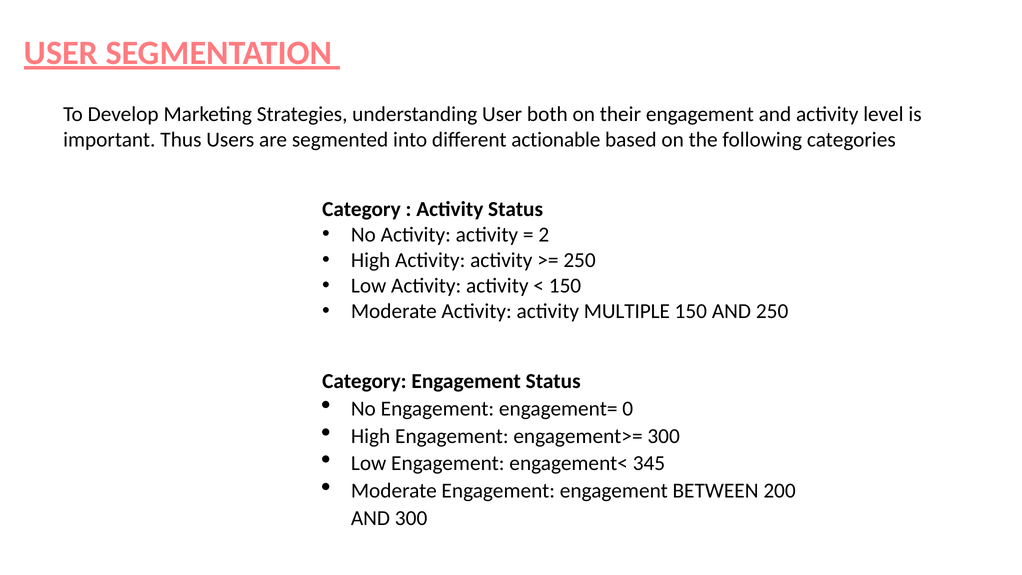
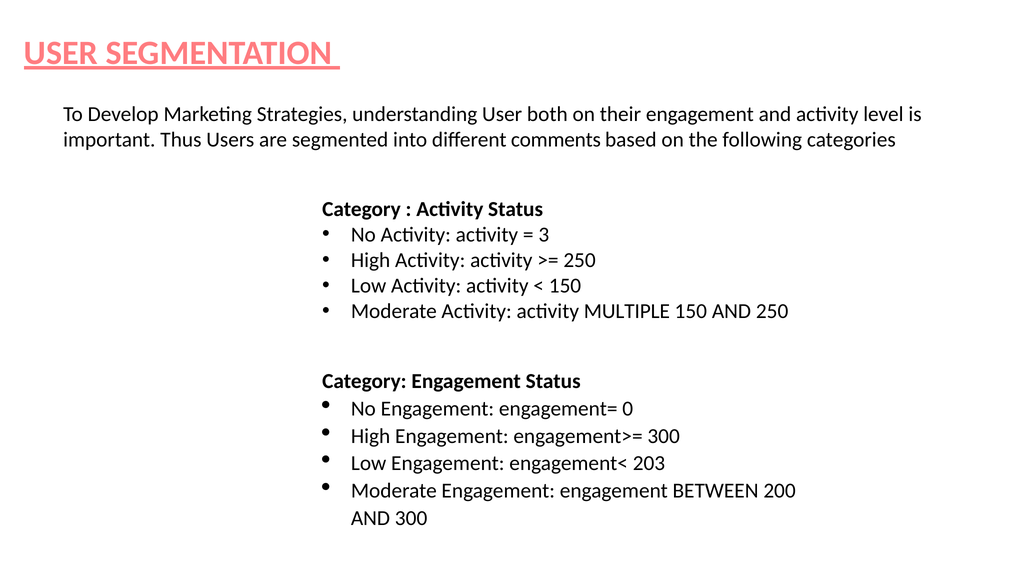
actionable: actionable -> comments (556, 140)
2: 2 -> 3 (544, 235)
345: 345 -> 203 (649, 463)
